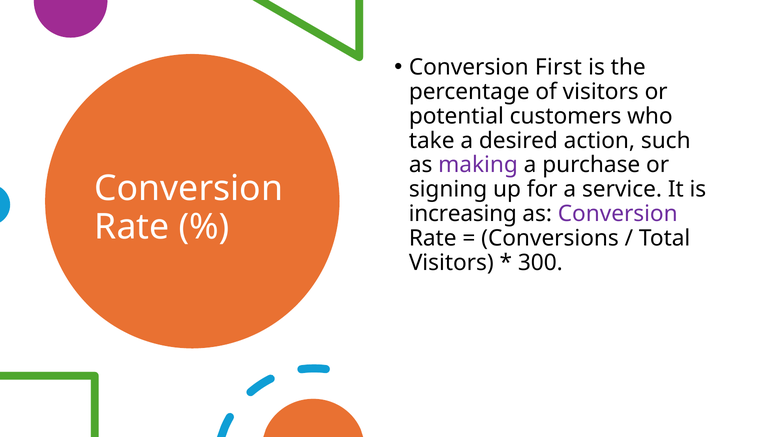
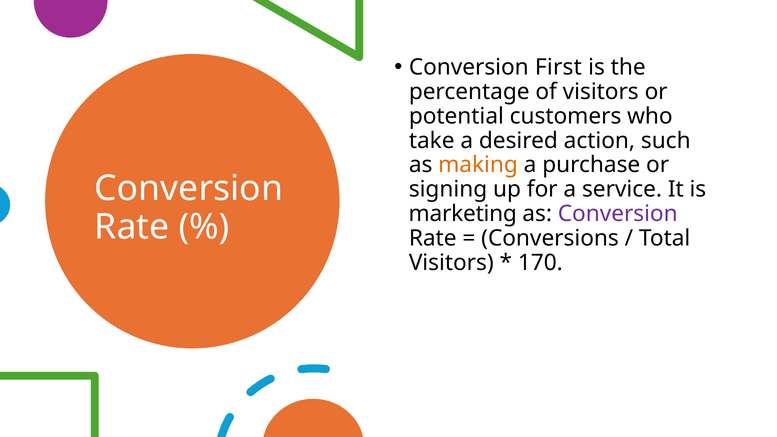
making colour: purple -> orange (478, 165)
increasing: increasing -> marketing (463, 214)
300: 300 -> 170 (540, 263)
